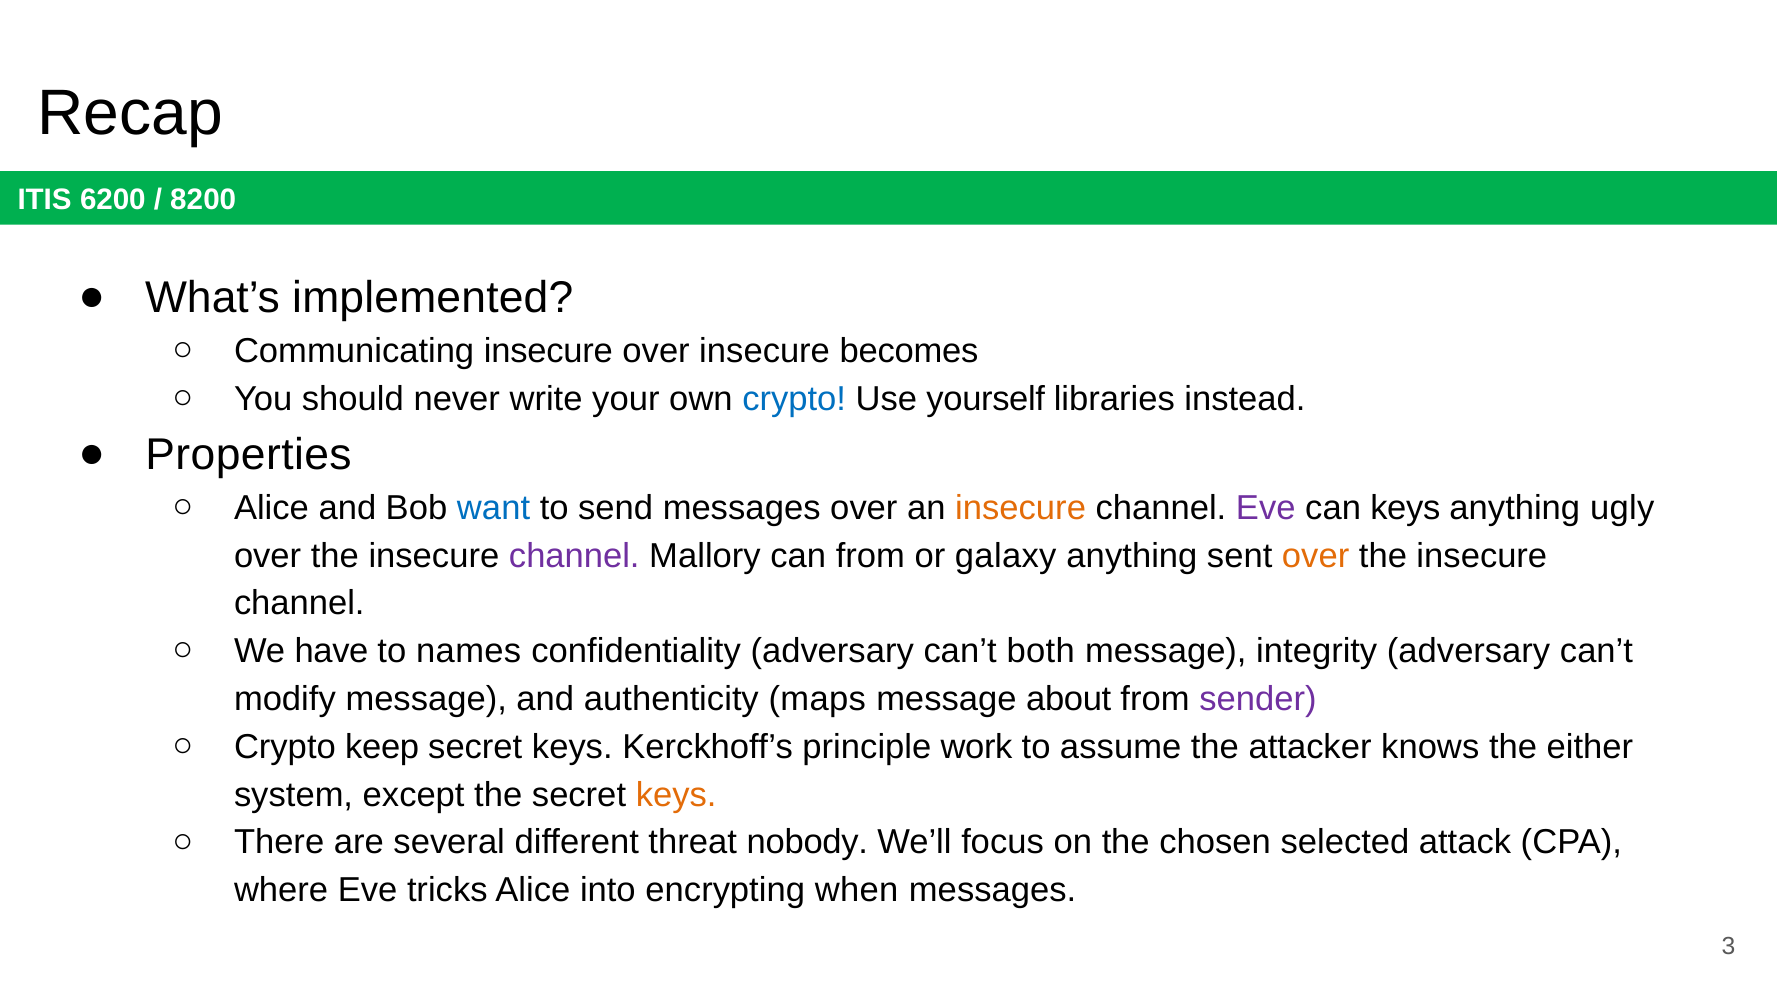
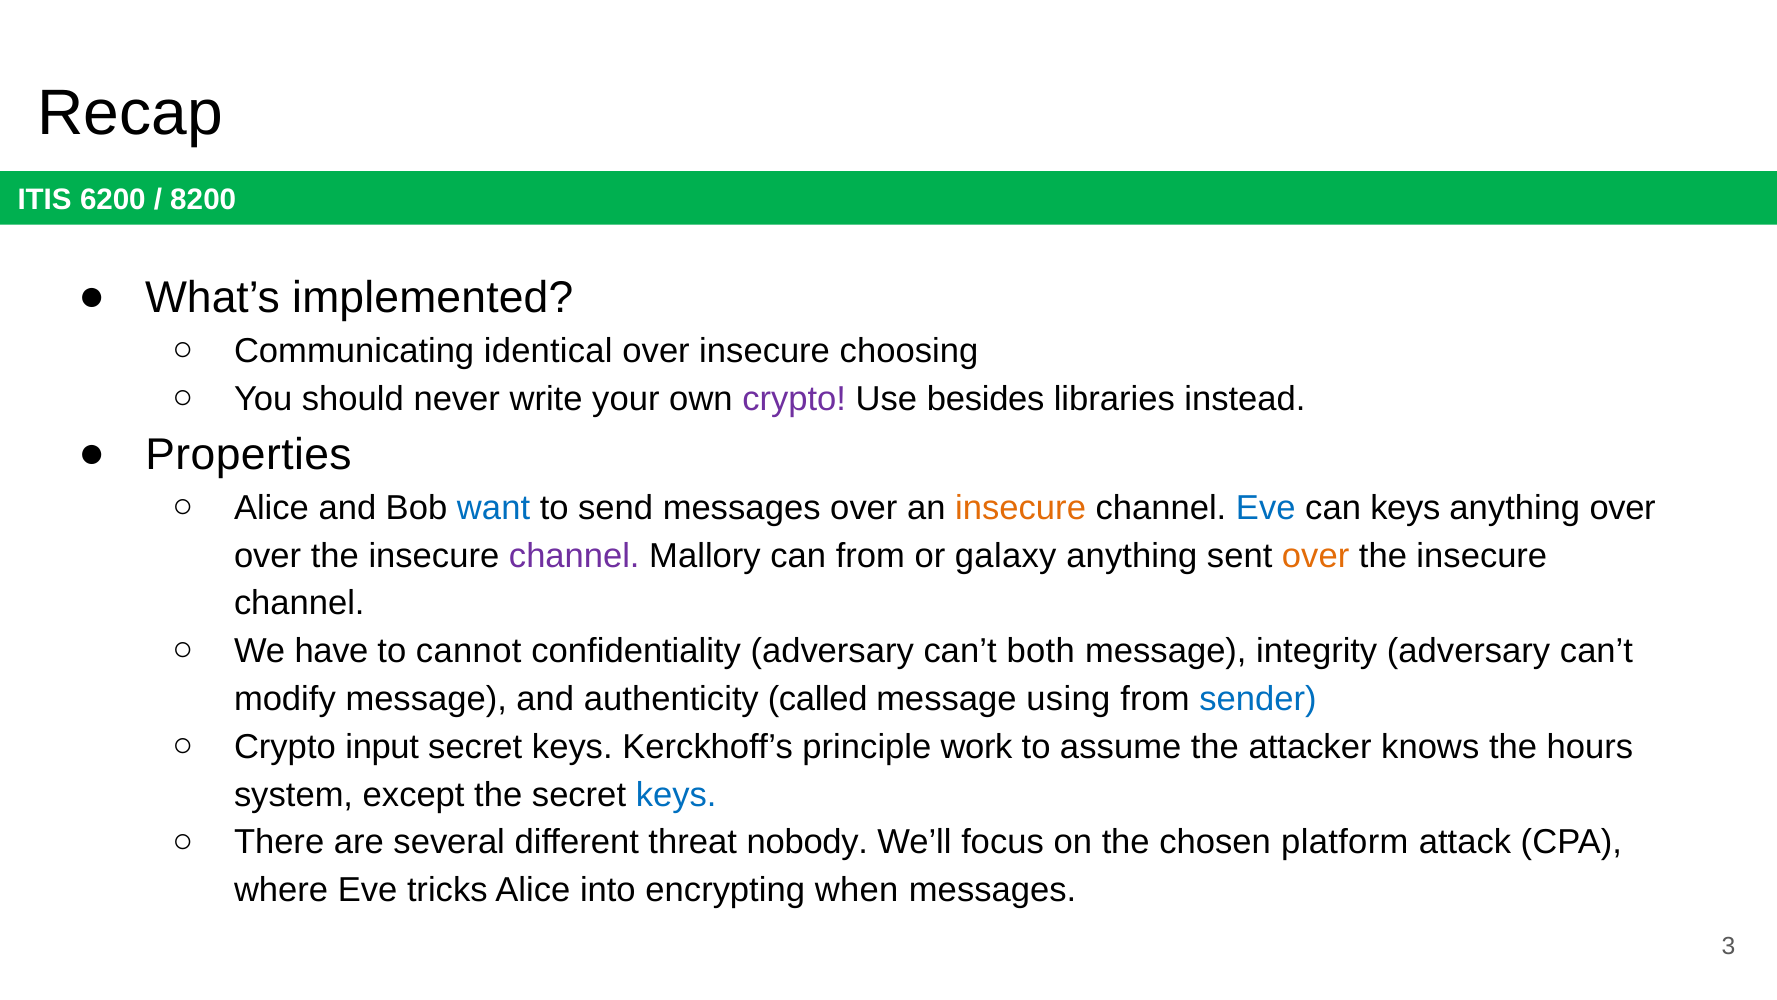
Communicating insecure: insecure -> identical (548, 351)
becomes: becomes -> choosing (909, 351)
crypto colour: blue -> purple (794, 399)
yourself: yourself -> besides (986, 399)
Eve colour: purple -> blue (1266, 508)
anything ugly: ugly -> over (1623, 508)
names: names -> cannot (469, 651)
maps: maps -> called (818, 699)
about: about -> using (1068, 699)
sender colour: purple -> blue (1258, 699)
keep: keep -> input (382, 747)
either: either -> hours (1590, 747)
keys colour: orange -> blue (676, 794)
selected: selected -> platform (1345, 842)
